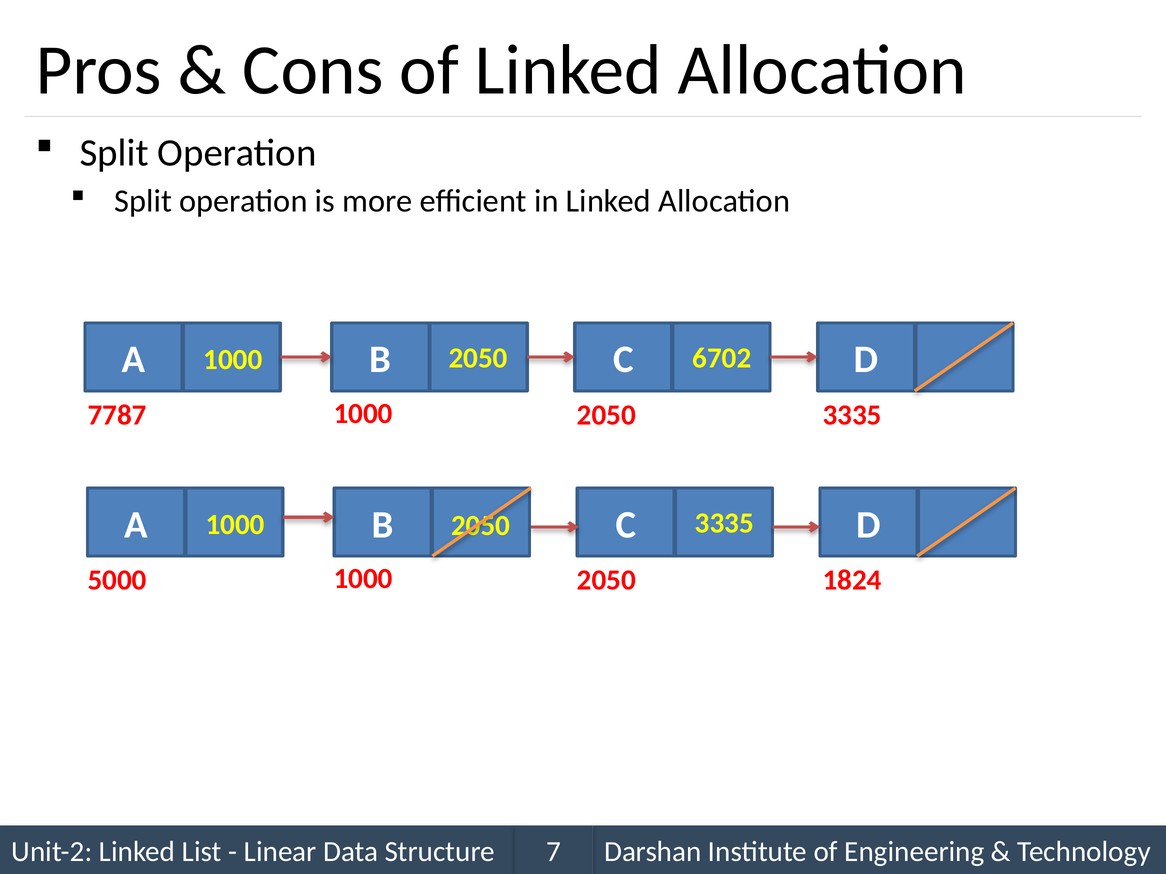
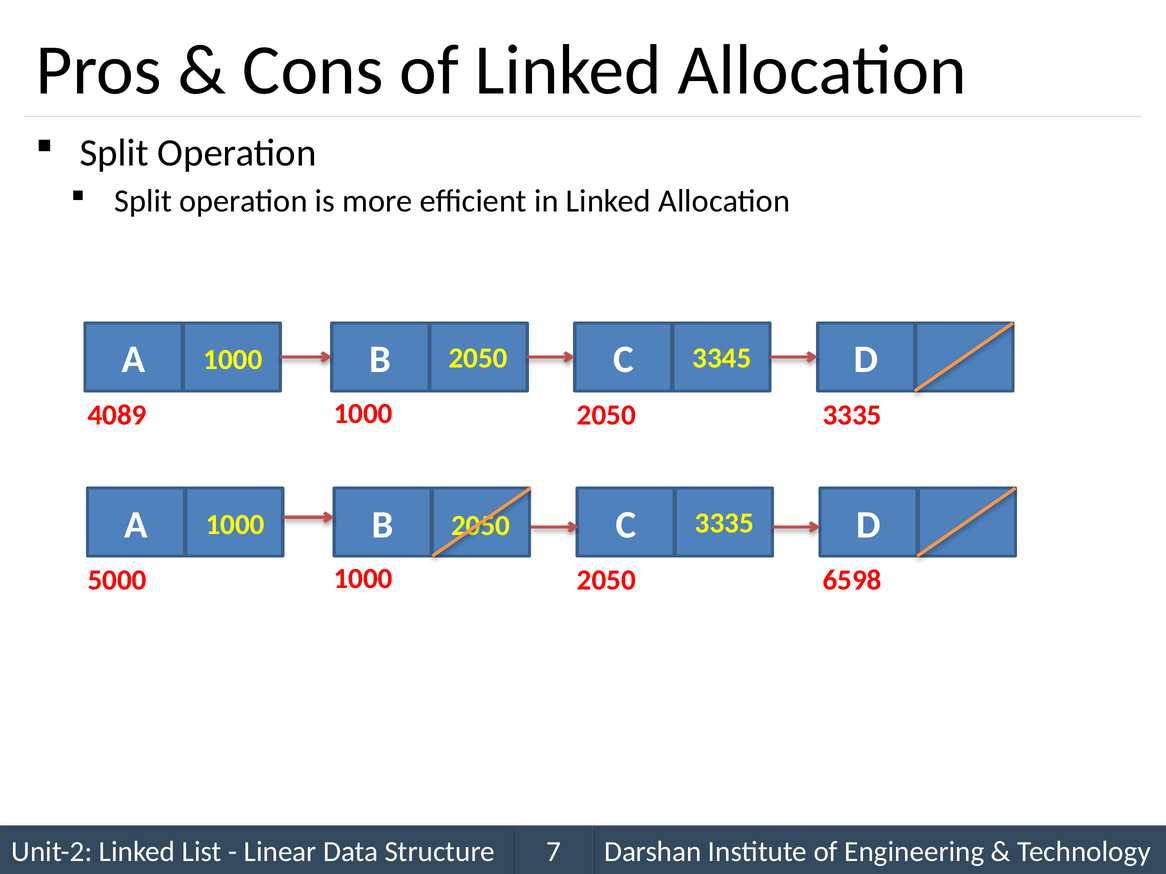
6702: 6702 -> 3345 (722, 358)
7787: 7787 -> 4089 (117, 415)
1824: 1824 -> 6598 (852, 581)
